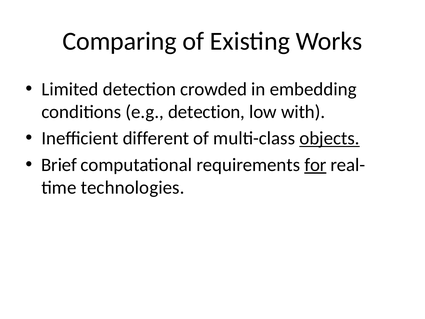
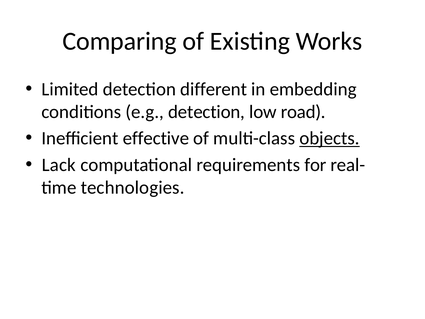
crowded: crowded -> different (214, 89)
with: with -> road (303, 112)
different: different -> effective (156, 138)
Brief: Brief -> Lack (59, 165)
for underline: present -> none (315, 165)
